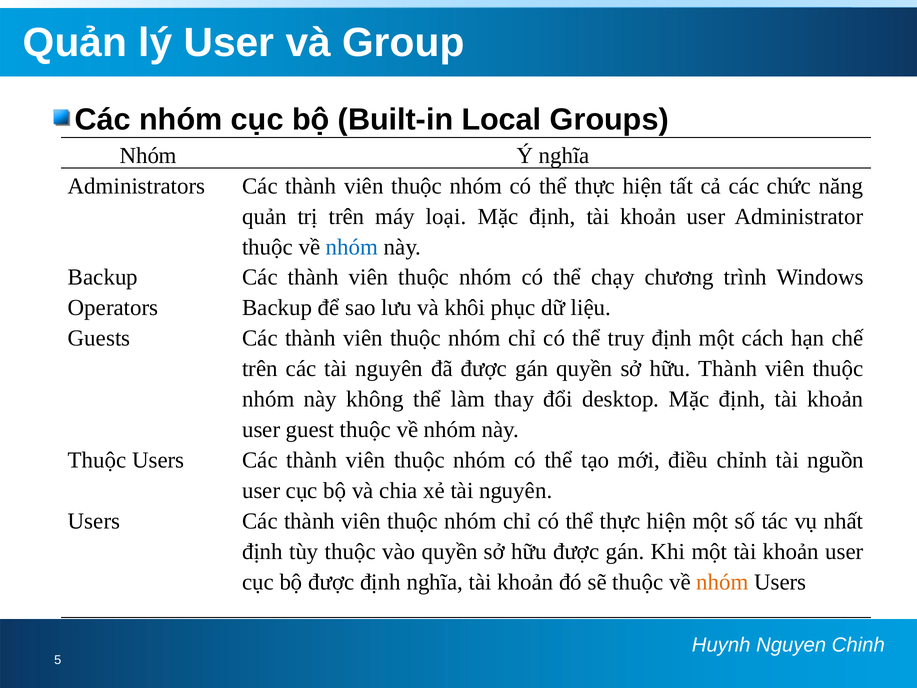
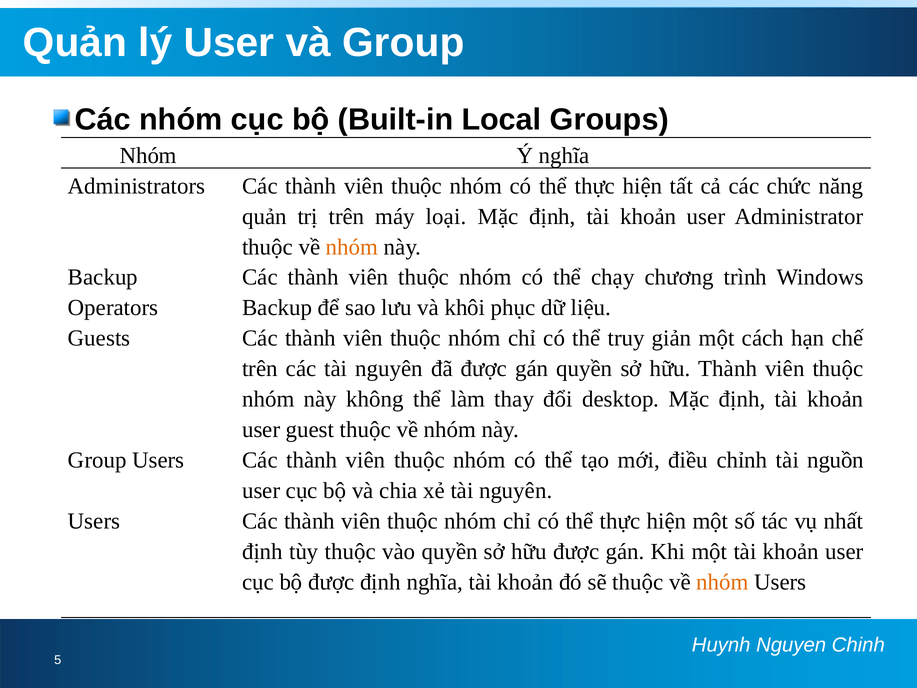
nhóm colour: blue -> orange (352, 247)
truy định: định -> giản (672, 338)
Thuộc: Thuộc -> Group (97, 460)
